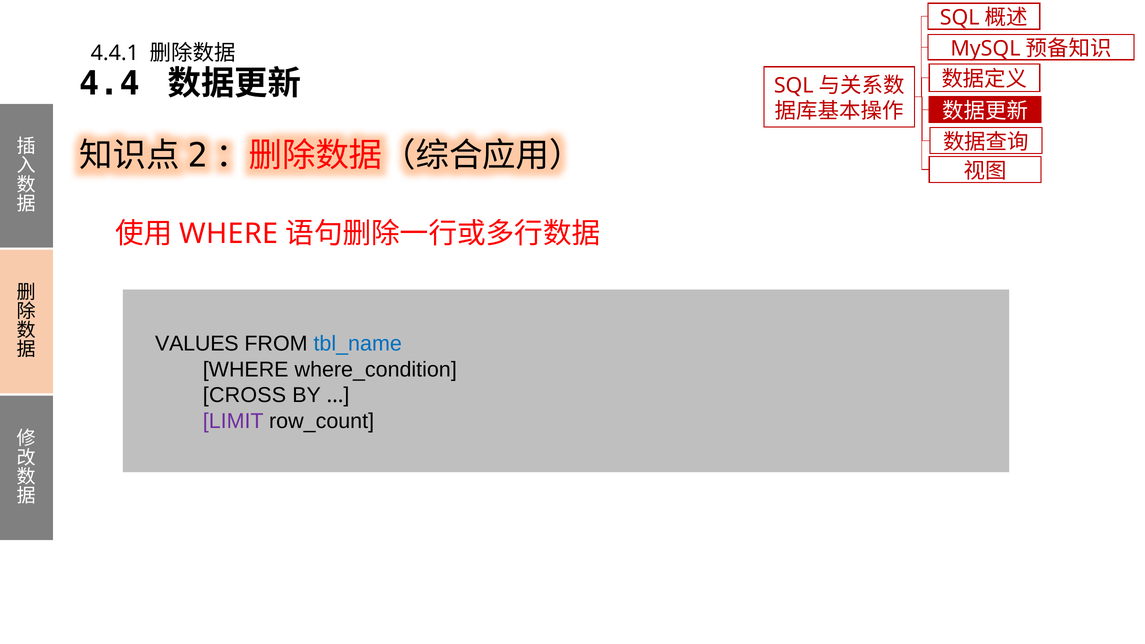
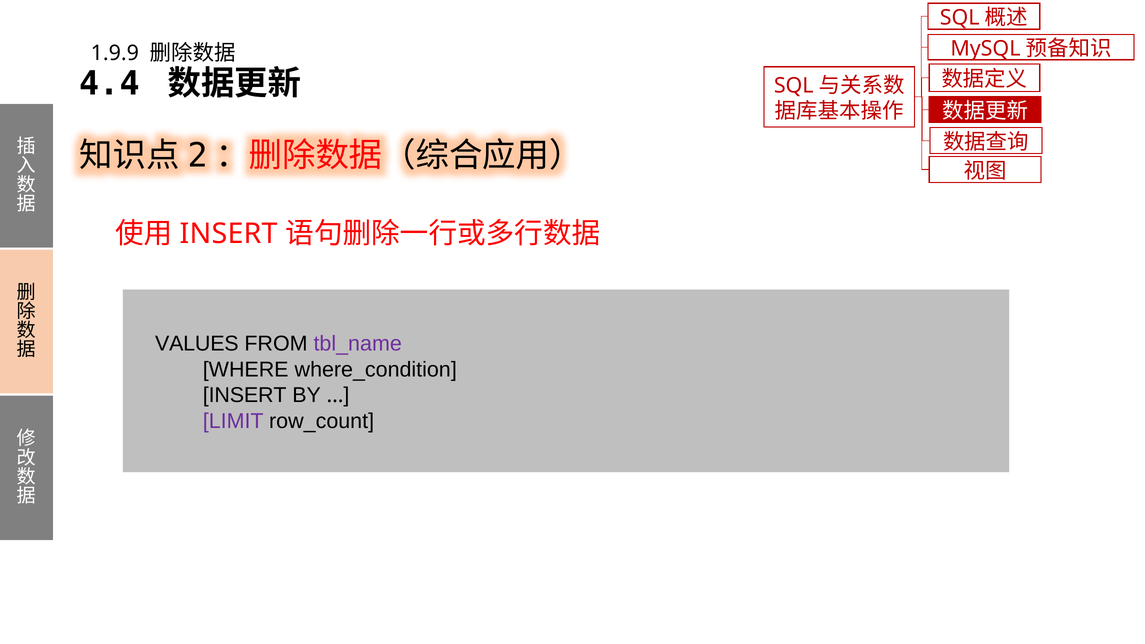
4.4.1: 4.4.1 -> 1.9.9 (115, 53)
WHERE: WHERE -> INSERT (229, 234)
tbl_name colour: blue -> purple (358, 344)
CROSS: CROSS -> INSERT (245, 395)
